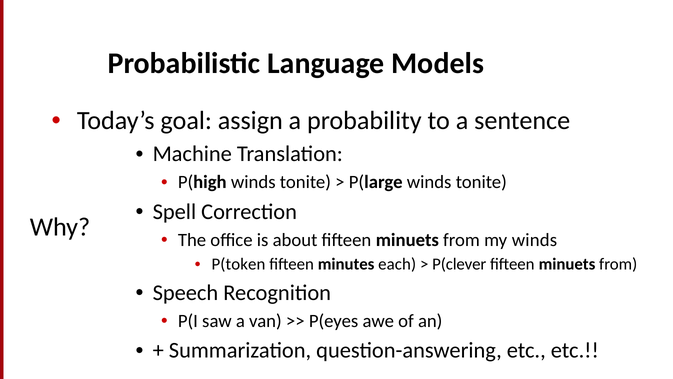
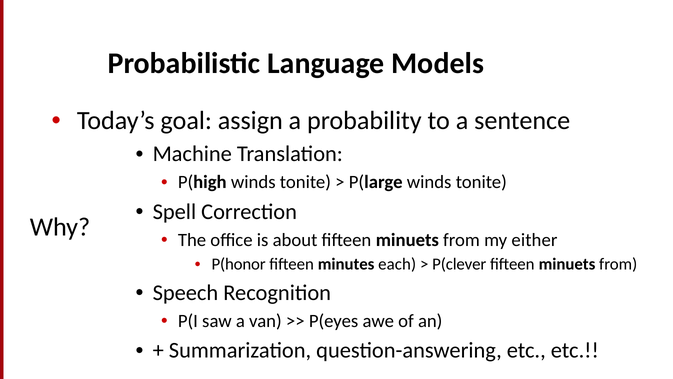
my winds: winds -> either (534, 240)
P(token: P(token -> P(honor (239, 264)
